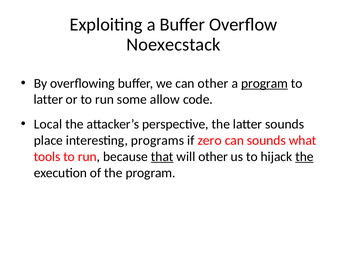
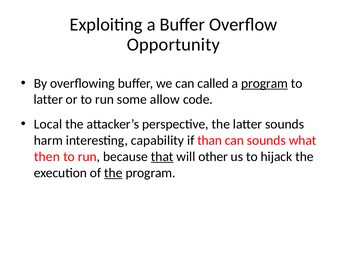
Noexecstack: Noexecstack -> Opportunity (173, 44)
can other: other -> called (213, 83)
place: place -> harm (48, 140)
programs: programs -> capability (157, 140)
zero: zero -> than (210, 140)
tools: tools -> then (47, 156)
the underline: present -> none (304, 156)
the underline: none -> present (113, 172)
